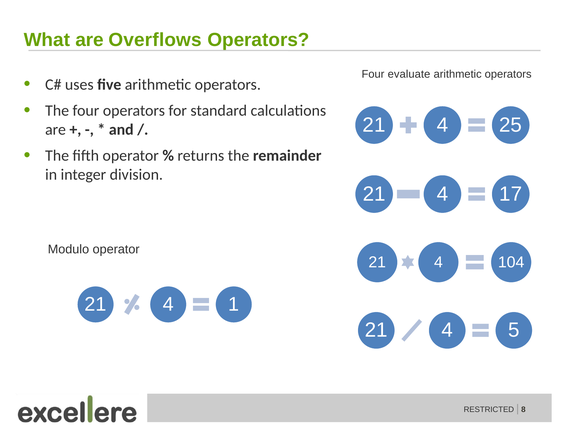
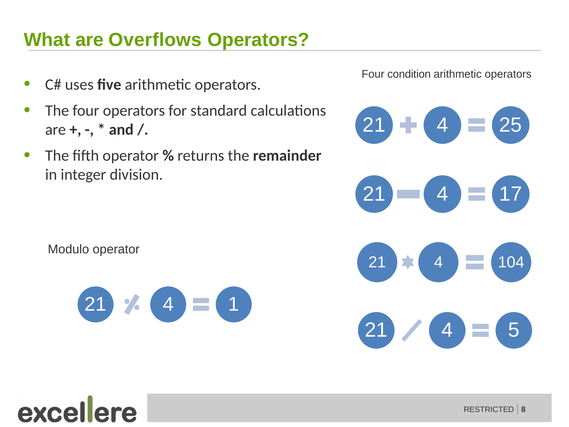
evaluate: evaluate -> condition (409, 74)
